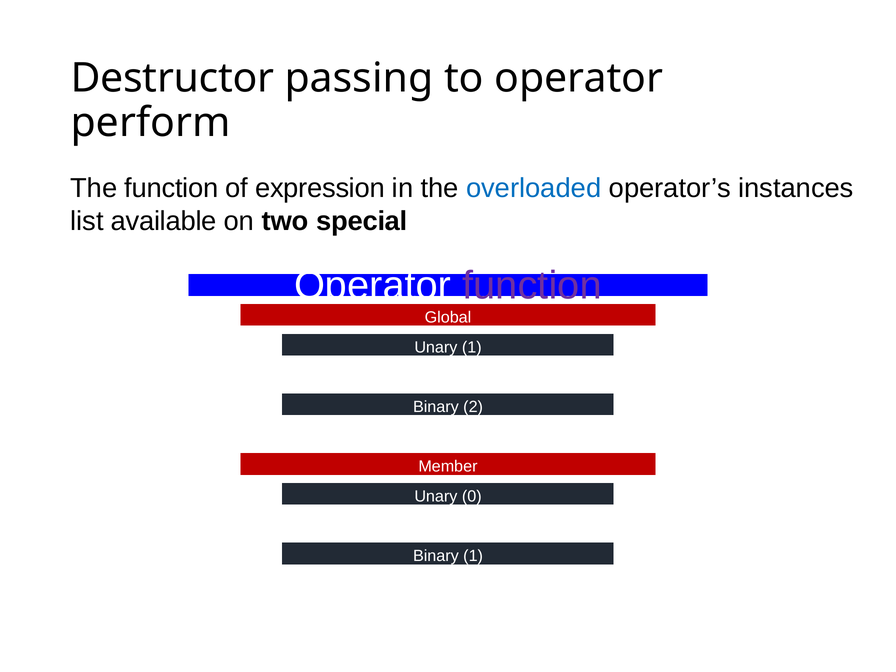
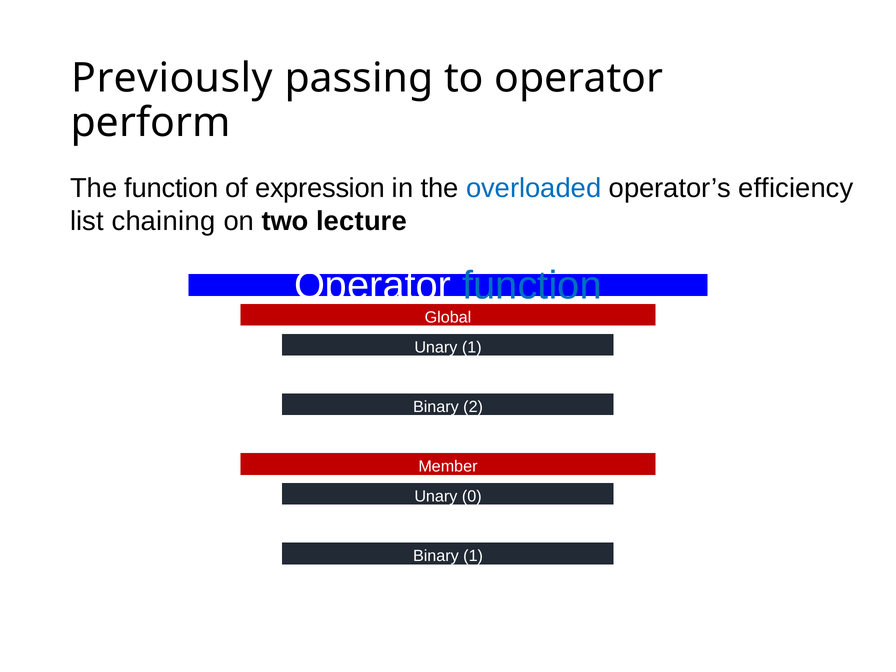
Destructor: Destructor -> Previously (172, 78)
instances: instances -> efficiency (796, 188)
available: available -> chaining (163, 221)
special: special -> lecture (362, 221)
function colour: purple -> blue (532, 286)
